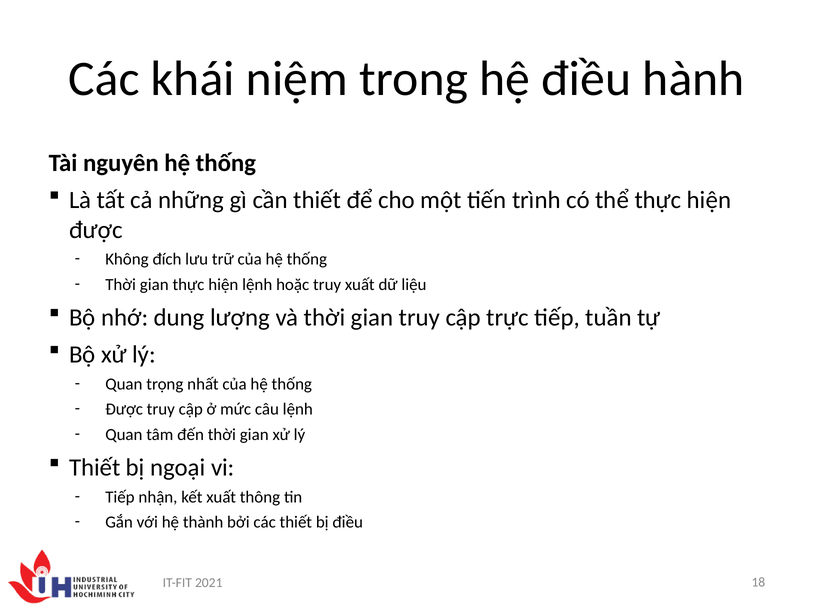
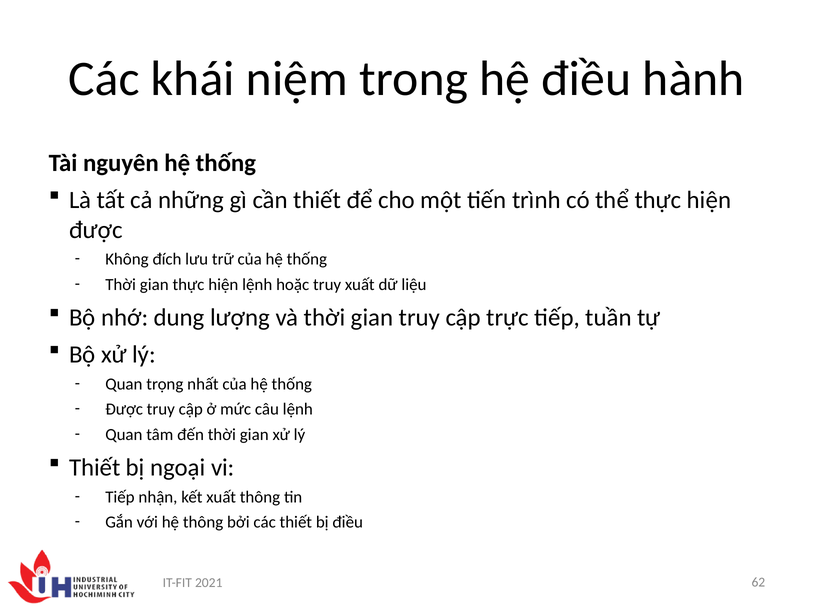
hệ thành: thành -> thông (203, 523)
18: 18 -> 62 (758, 583)
